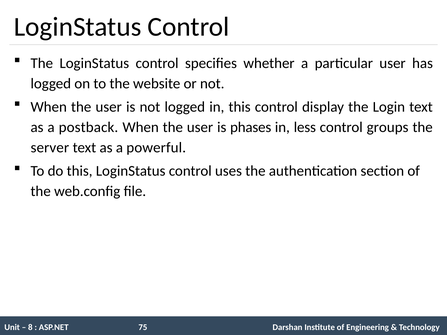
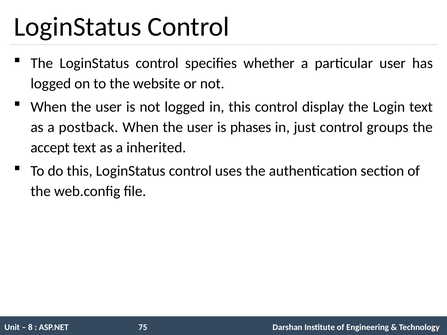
less: less -> just (305, 127)
server: server -> accept (50, 148)
powerful: powerful -> inherited (156, 148)
